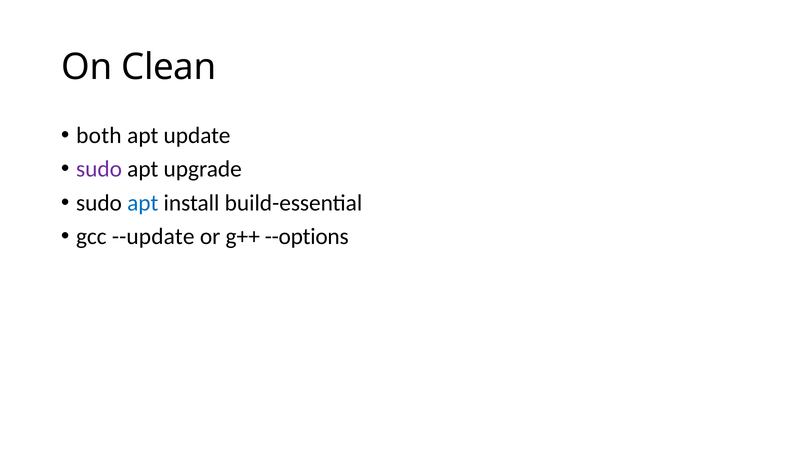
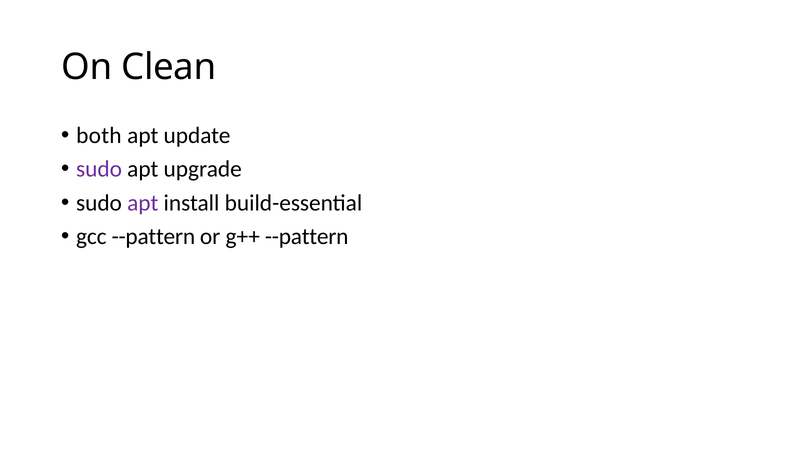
apt colour: blue -> purple (143, 203)
gcc --update: --update -> --pattern (153, 236)
g++ --options: --options -> --pattern (307, 236)
